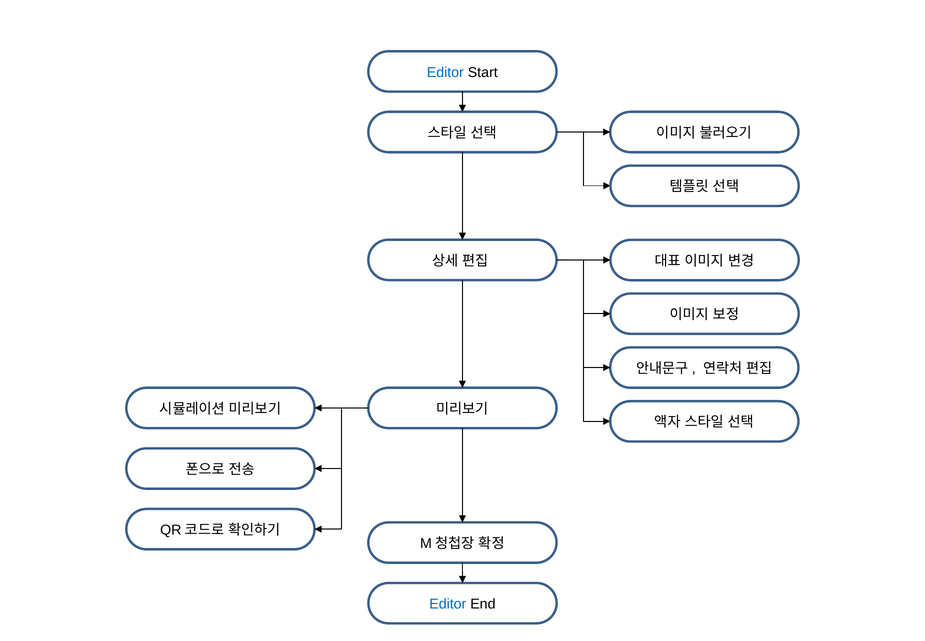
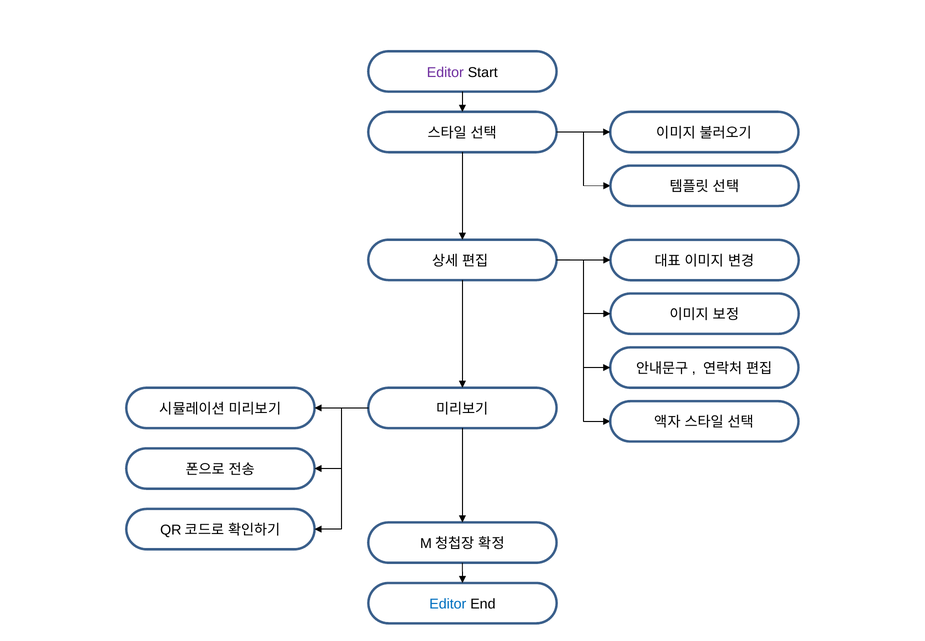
Editor colour: blue -> purple (445, 72)
